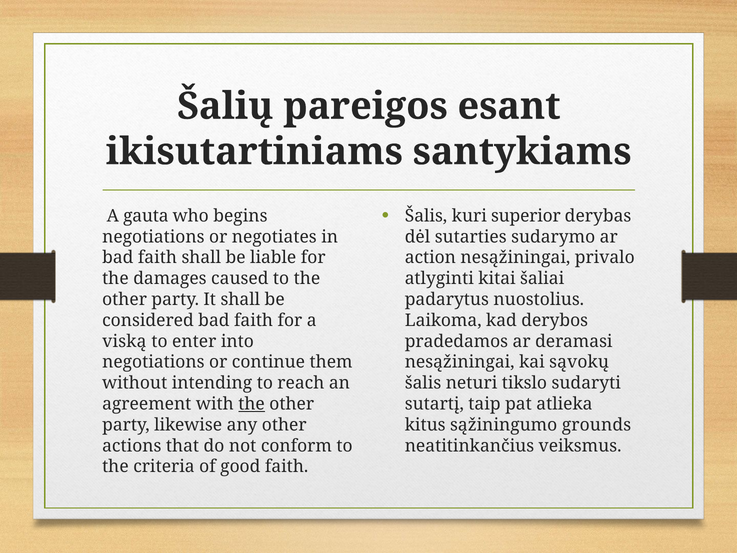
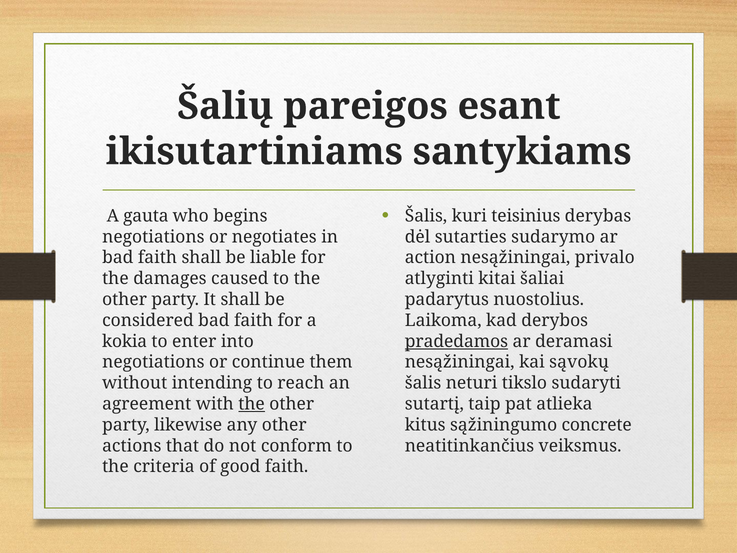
superior: superior -> teisinius (526, 216)
viską: viską -> kokia (125, 341)
pradedamos underline: none -> present (456, 341)
grounds: grounds -> concrete (597, 425)
